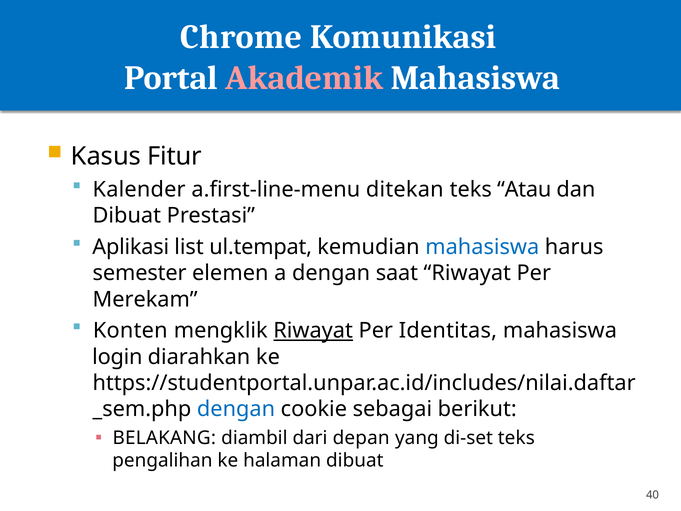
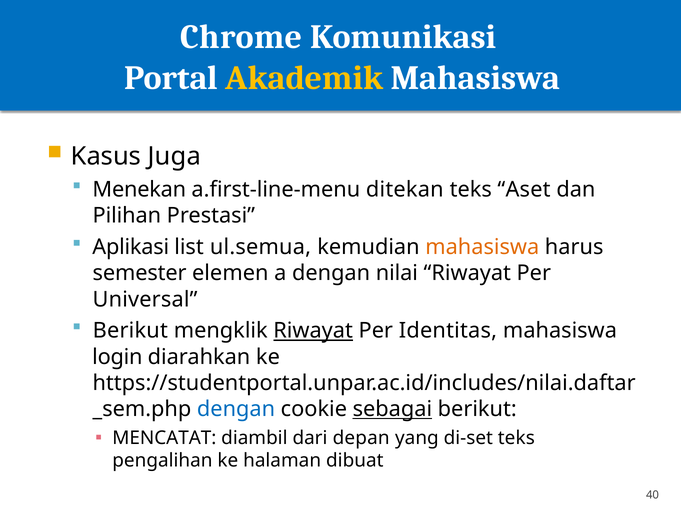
Akademik colour: pink -> yellow (304, 78)
Fitur: Fitur -> Juga (174, 156)
Kalender: Kalender -> Menekan (139, 190)
Atau: Atau -> Aset (524, 190)
Dibuat: Dibuat -> Pilihan (127, 216)
ul.tempat: ul.tempat -> ul.semua (260, 247)
mahasiswa colour: blue -> orange (482, 247)
saat: saat -> nilai (397, 273)
Merekam: Merekam -> Universal (145, 299)
Konten: Konten -> Berikut (130, 331)
sebagai underline: none -> present (392, 409)
BELAKANG: BELAKANG -> MENCATAT (164, 438)
